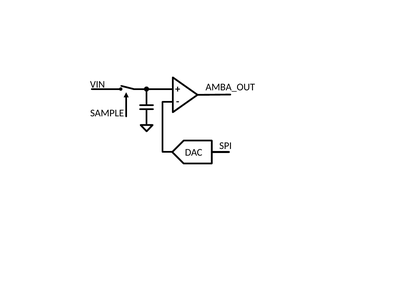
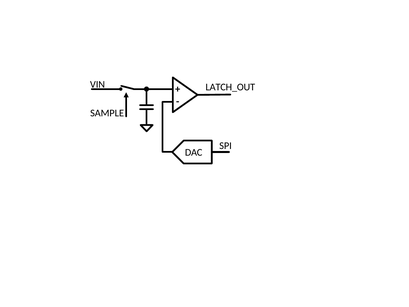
AMBA_OUT: AMBA_OUT -> LATCH_OUT (230, 87)
